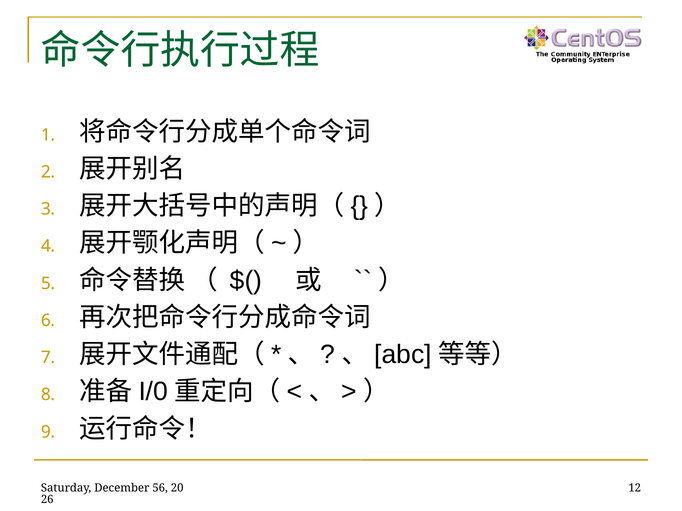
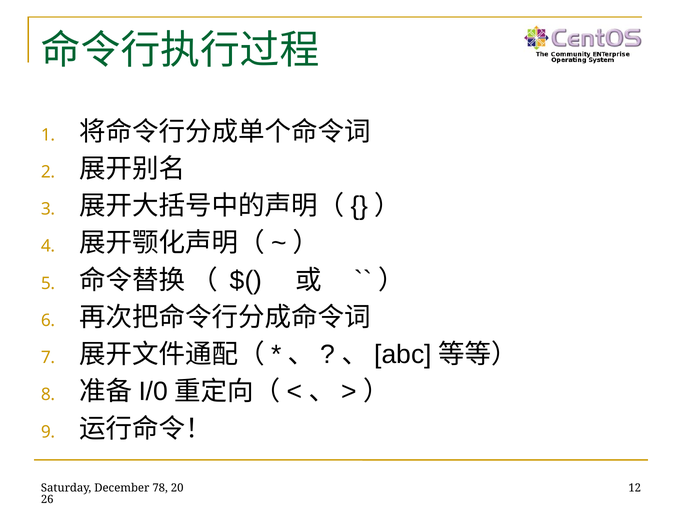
56: 56 -> 78 (160, 488)
